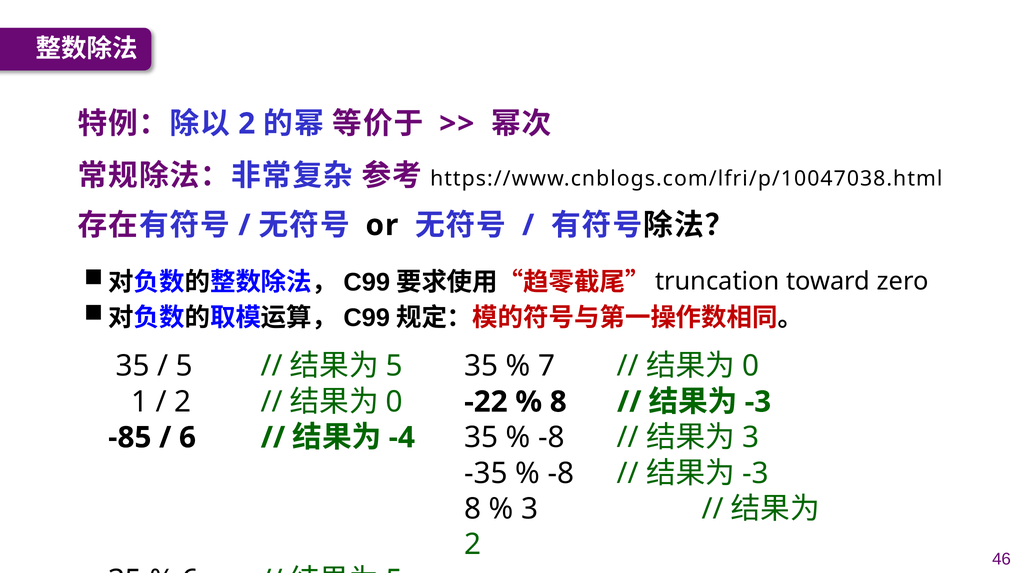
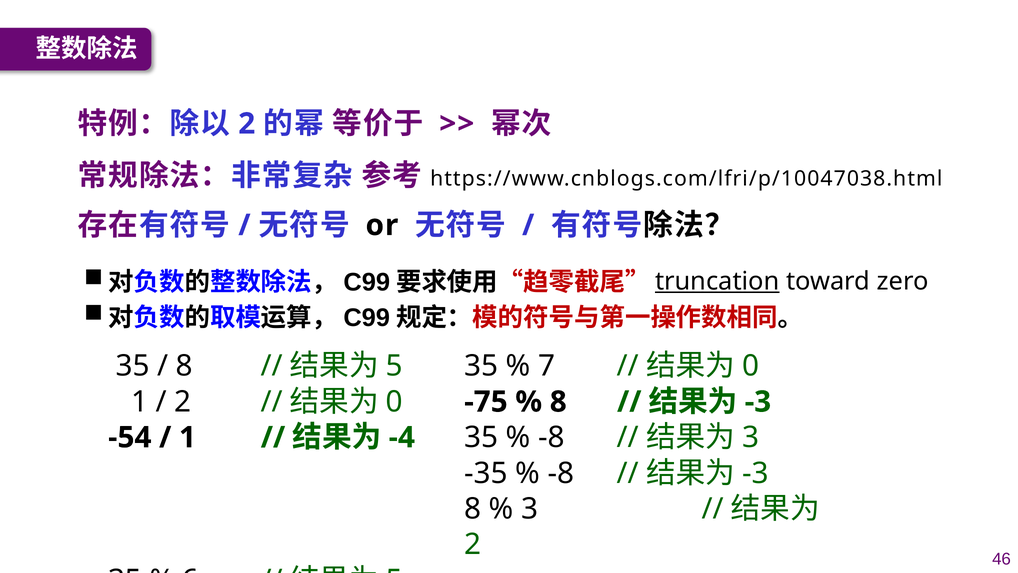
truncation underline: none -> present (717, 281)
5: 5 -> 8 (184, 366)
-22: -22 -> -75 (486, 402)
-85: -85 -> -54 (130, 437)
6: 6 -> 1 (188, 437)
